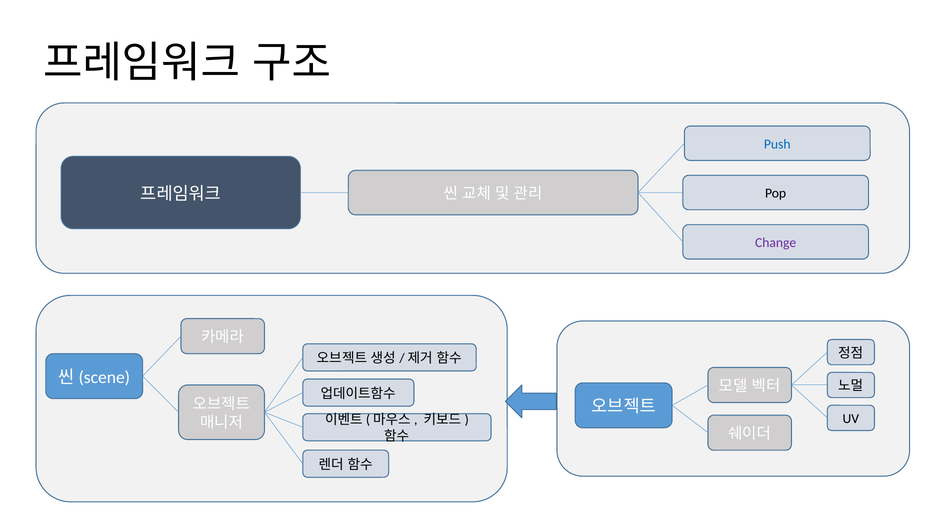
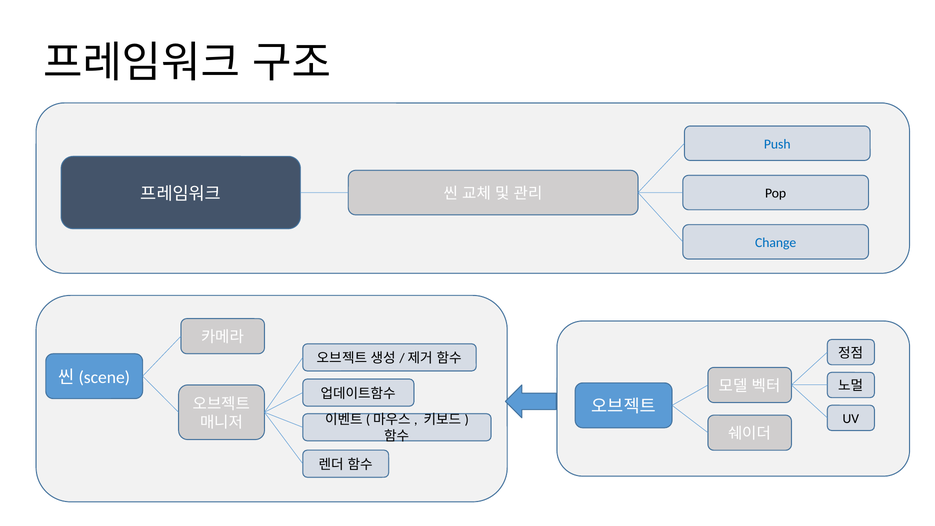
Change colour: purple -> blue (776, 243)
